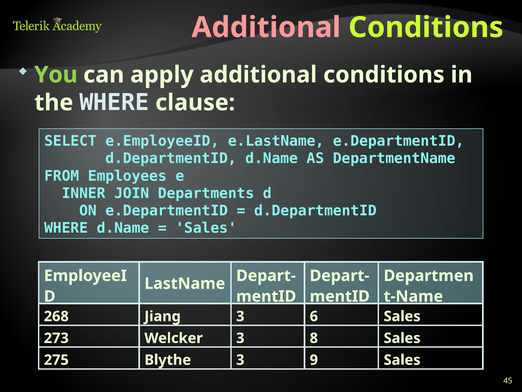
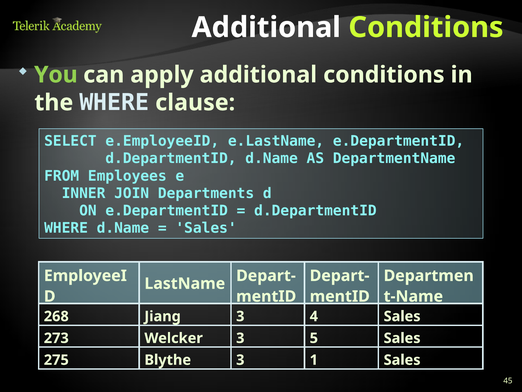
Additional colour: pink -> white (266, 27)
6: 6 -> 4 (314, 316)
8: 8 -> 5 (314, 338)
9: 9 -> 1 (314, 360)
